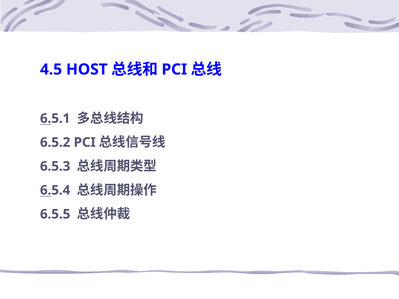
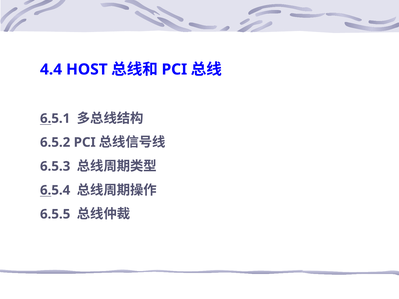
4.5: 4.5 -> 4.4 (51, 69)
